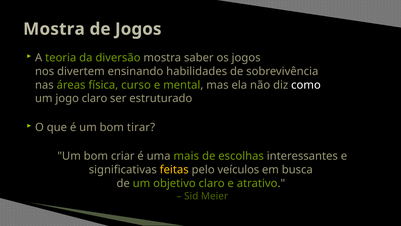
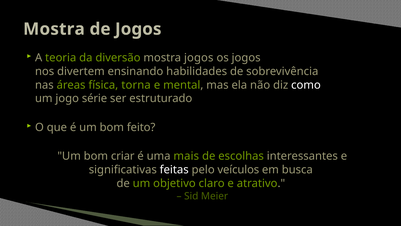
mostra saber: saber -> jogos (199, 58)
curso: curso -> torna (136, 85)
jogo claro: claro -> série (95, 98)
tirar: tirar -> feito (141, 127)
feitas colour: yellow -> white (174, 169)
